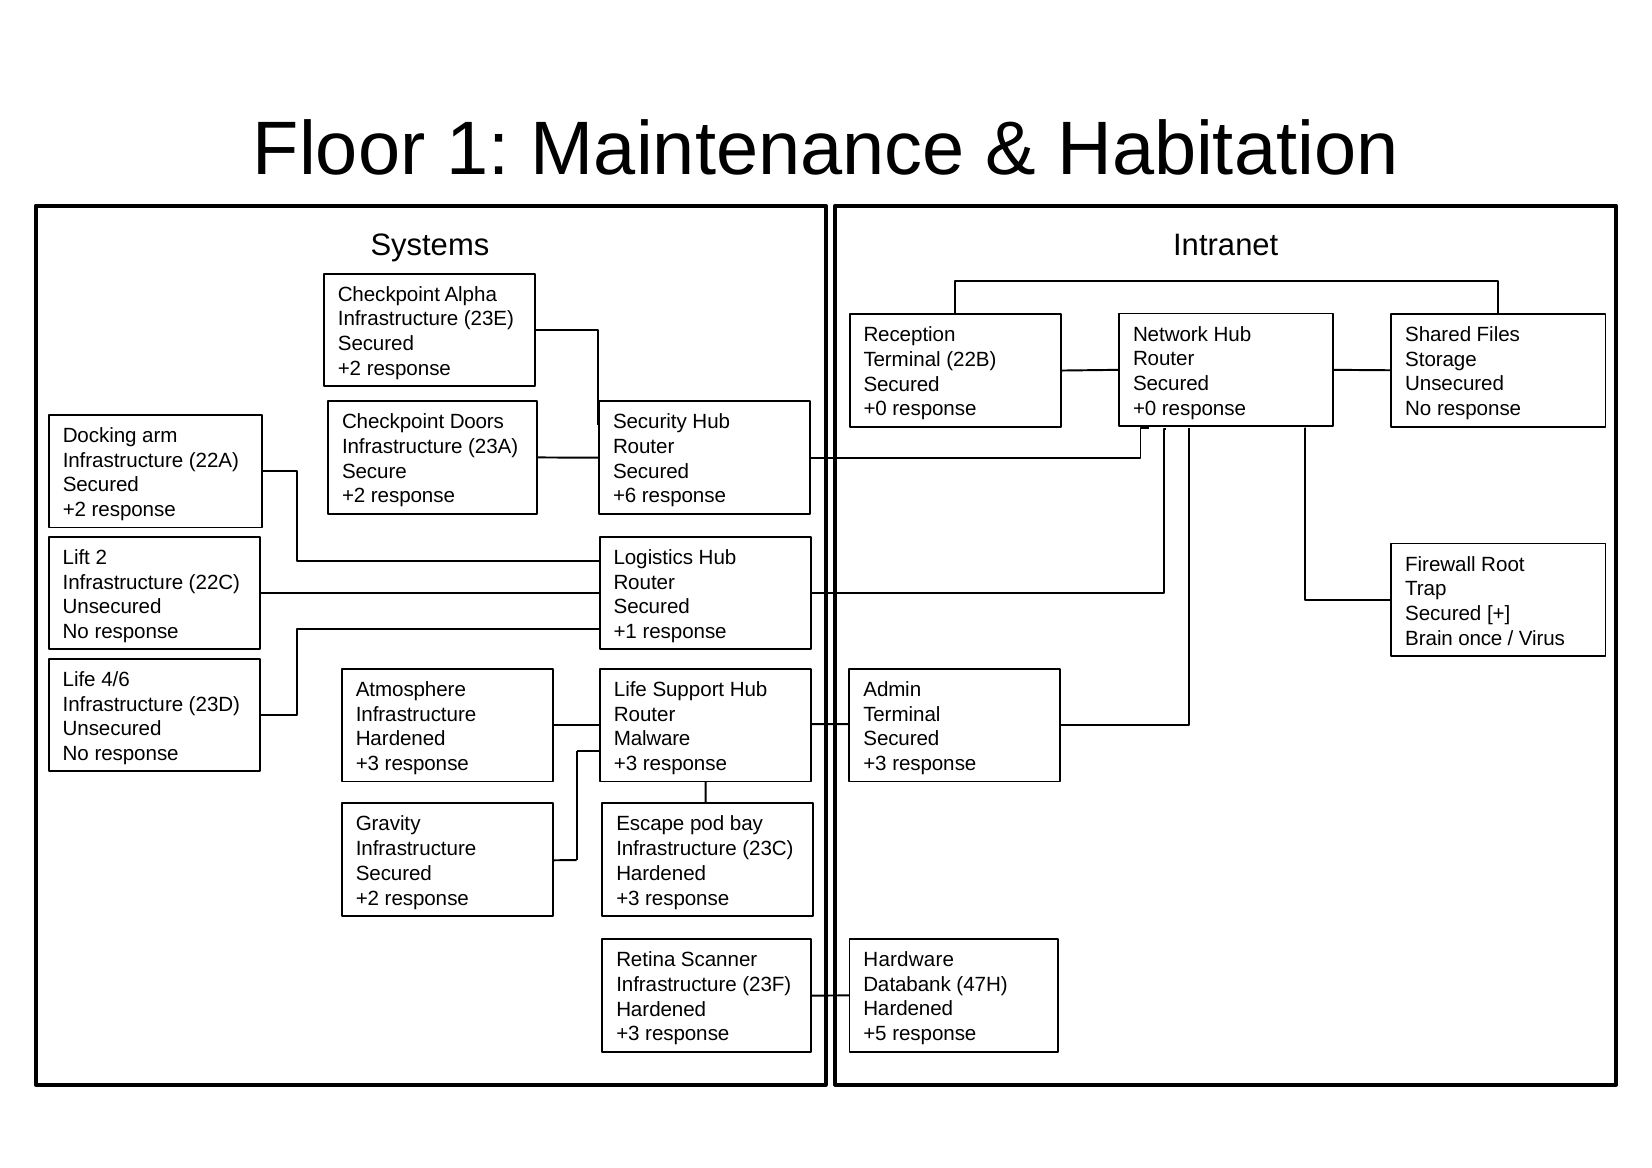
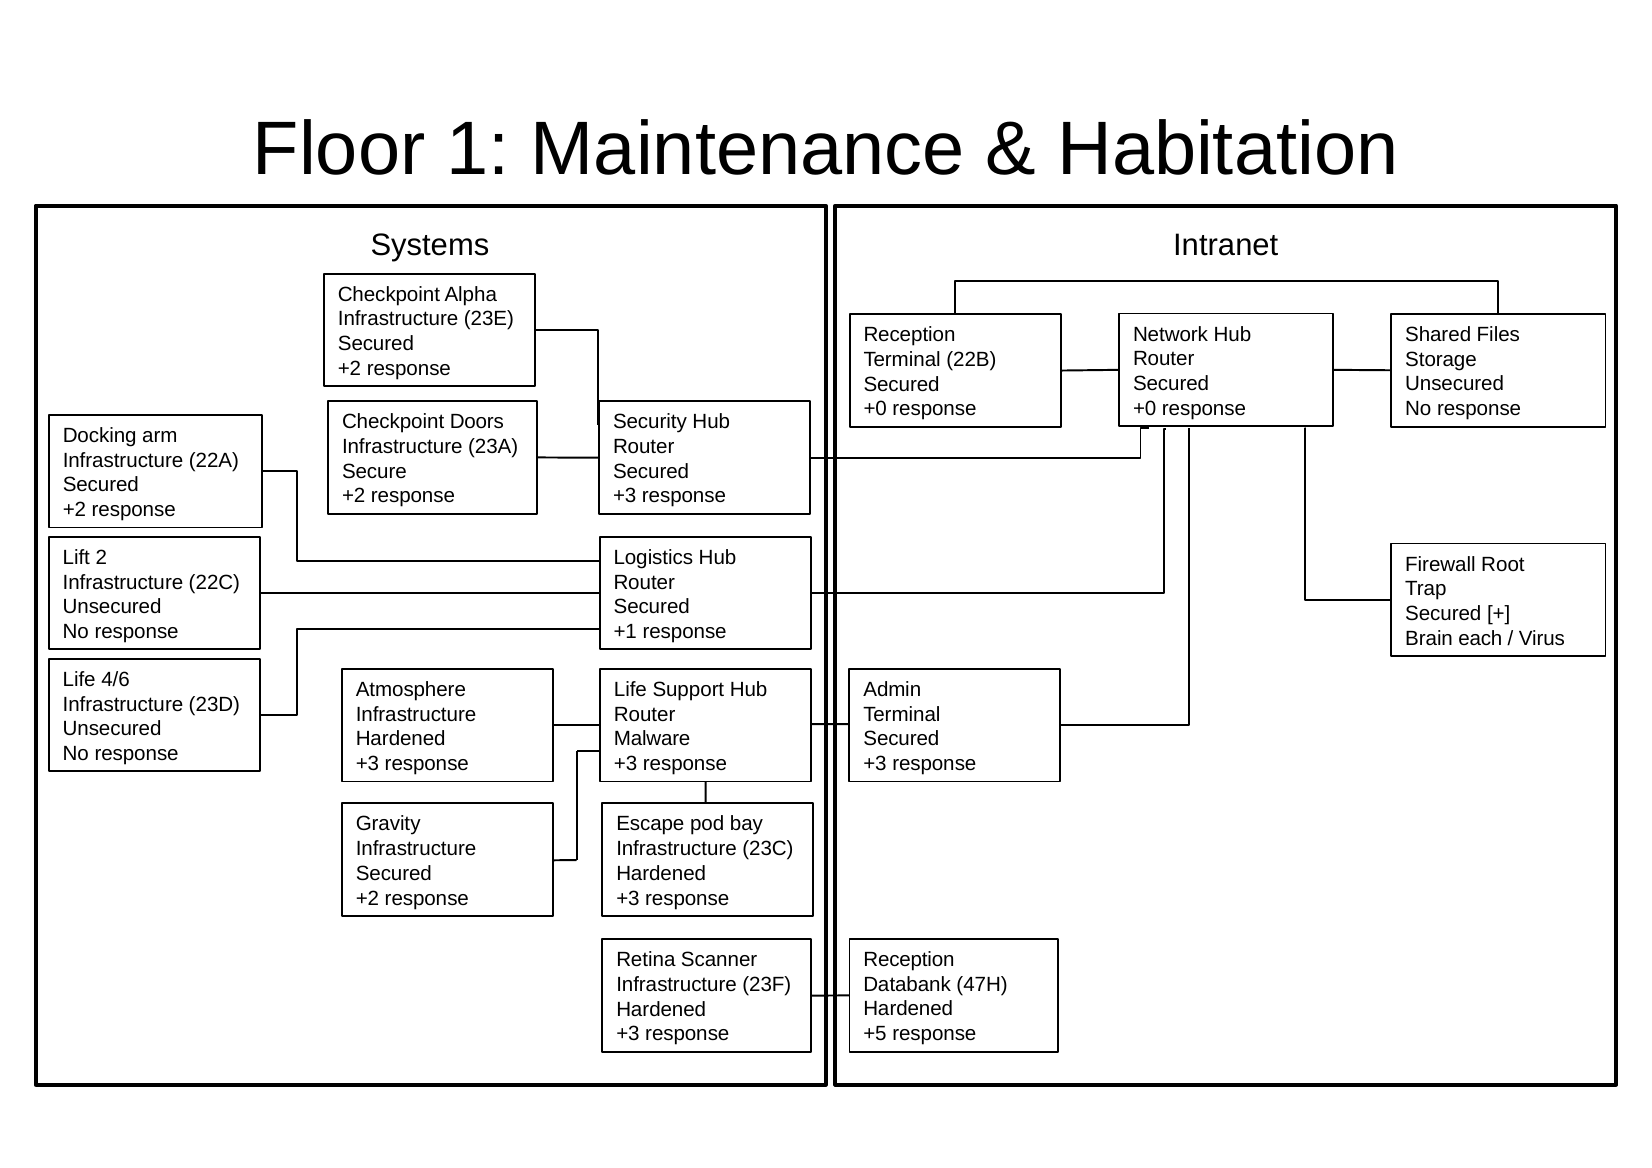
+6: +6 -> +3 (625, 496)
once: once -> each (1480, 638)
Hardware: Hardware -> Reception (909, 960)
